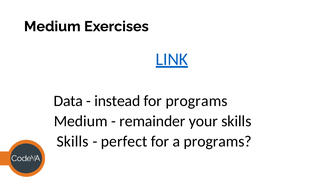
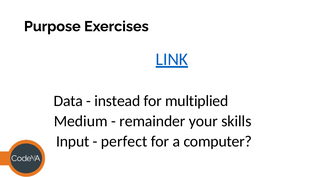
Medium: Medium -> Purpose (52, 26)
for programs: programs -> multiplied (197, 101)
Skills: Skills -> Input (73, 141)
a programs: programs -> computer (218, 141)
